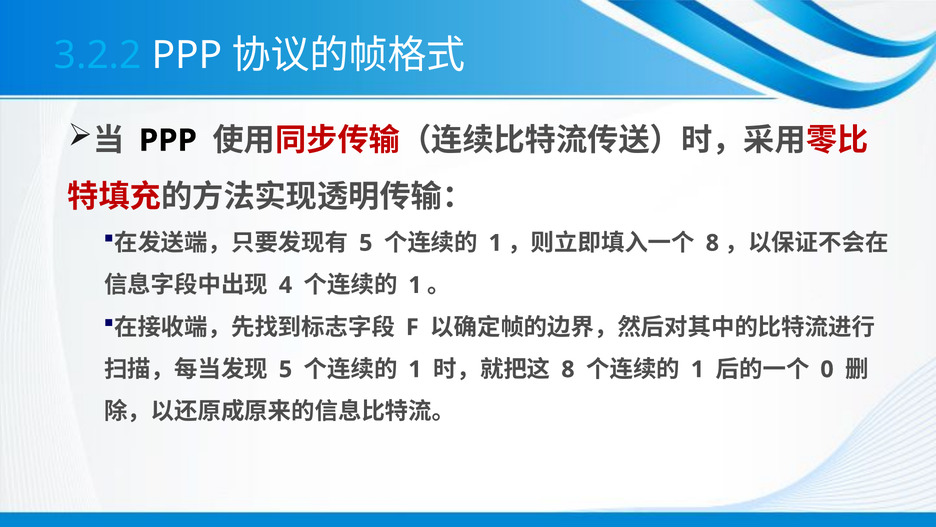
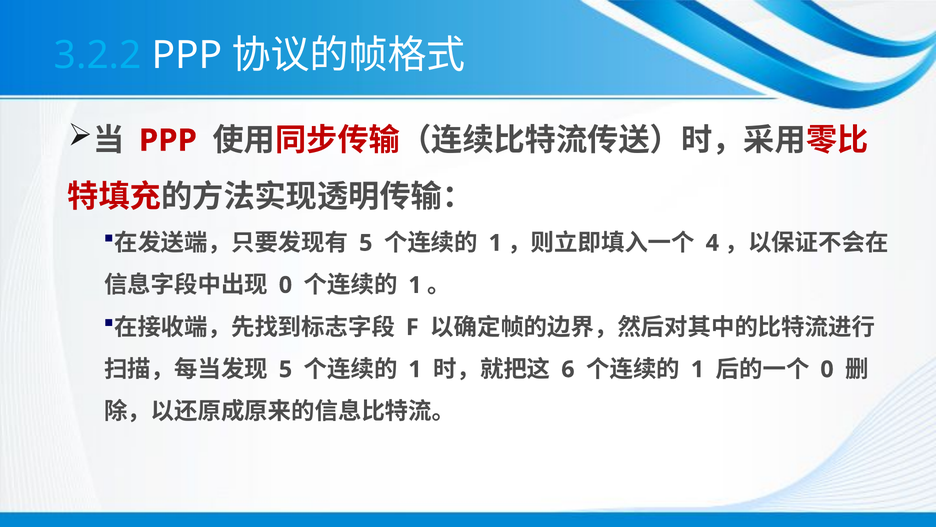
PPP colour: black -> red (168, 140)
8: 8 -> 4 (712, 243)
4: 4 -> 0 (285, 285)
8: 8 -> 6 (568, 369)
